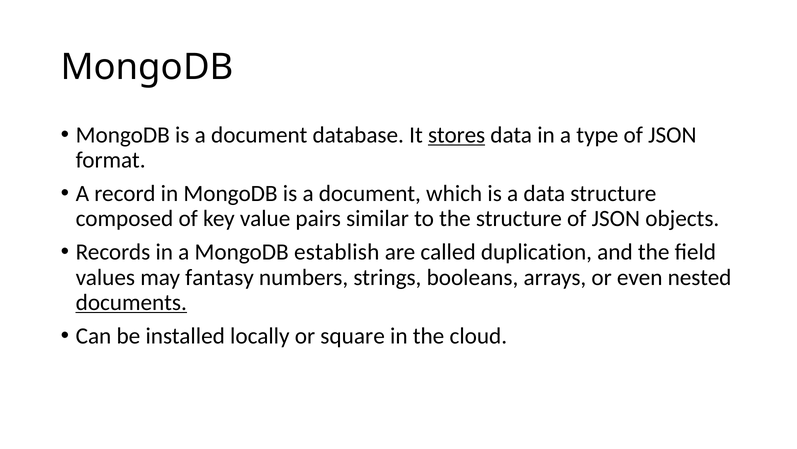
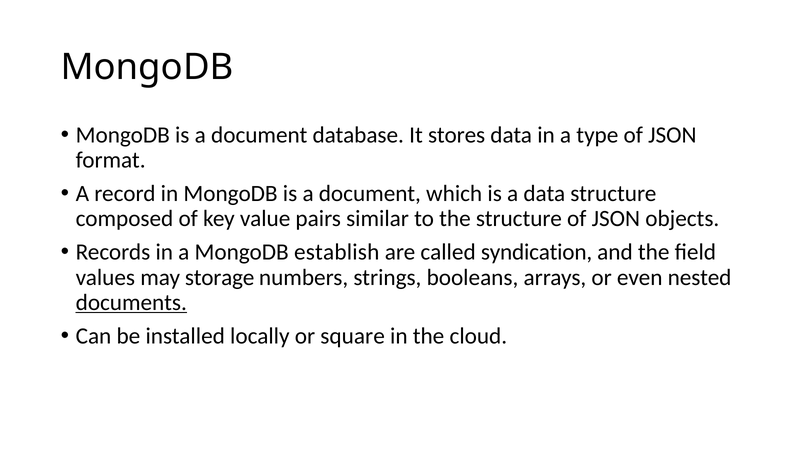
stores underline: present -> none (457, 135)
duplication: duplication -> syndication (537, 252)
fantasy: fantasy -> storage (220, 277)
